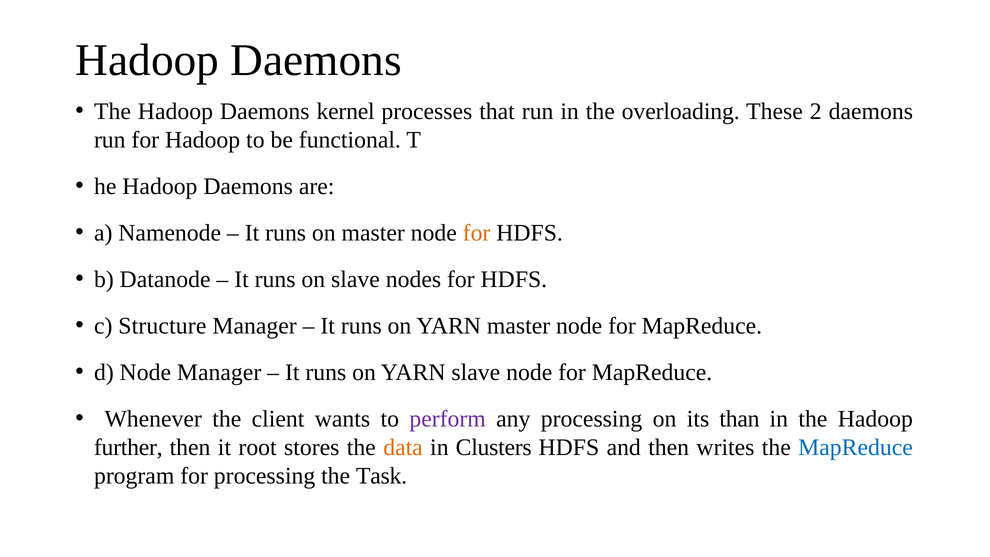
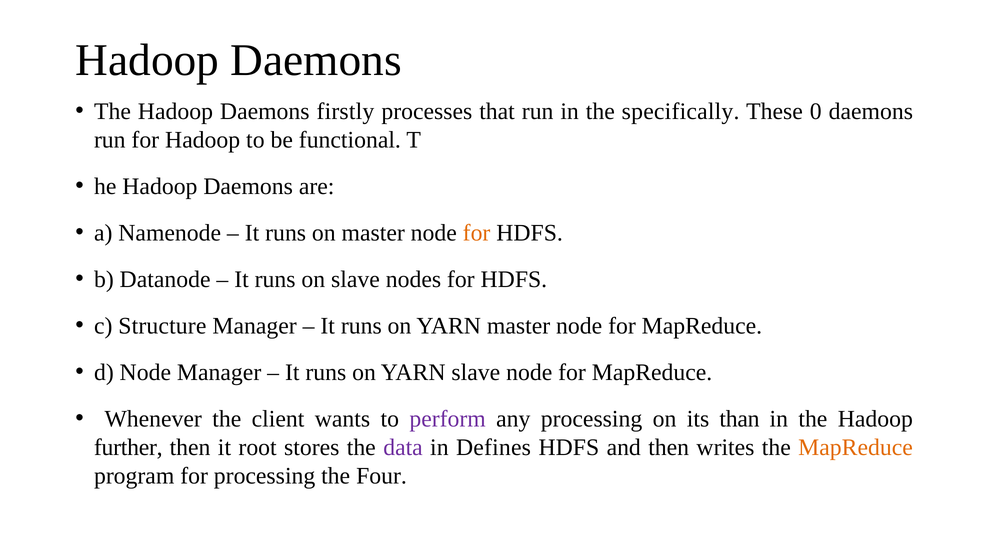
kernel: kernel -> firstly (345, 111)
overloading: overloading -> specifically (681, 111)
2: 2 -> 0 (816, 111)
data colour: orange -> purple (403, 447)
Clusters: Clusters -> Defines (493, 447)
MapReduce colour: blue -> orange (856, 447)
Task: Task -> Four (382, 476)
